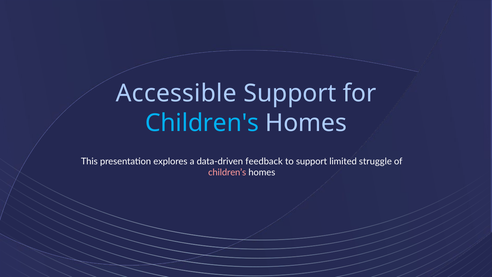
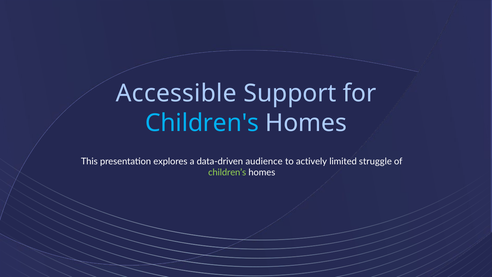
feedback: feedback -> audience (264, 161)
to support: support -> actively (312, 161)
children’s colour: pink -> light green (227, 172)
